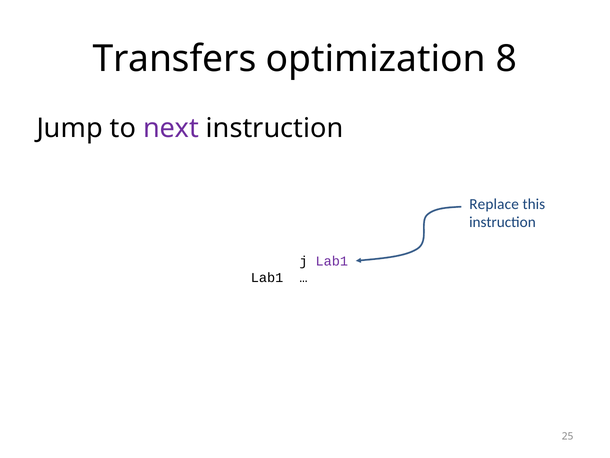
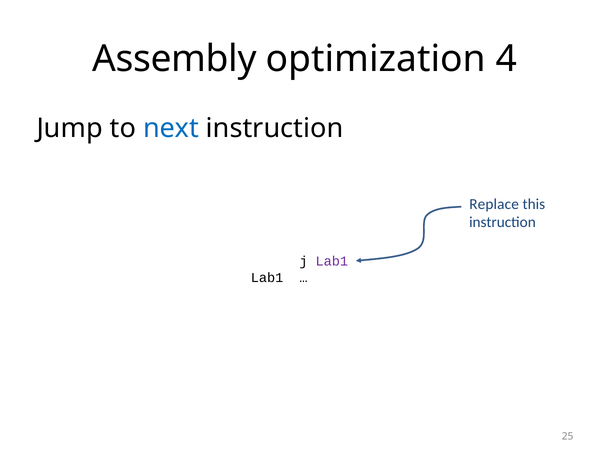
Transfers: Transfers -> Assembly (175, 59)
8: 8 -> 4 (506, 59)
next colour: purple -> blue (171, 128)
